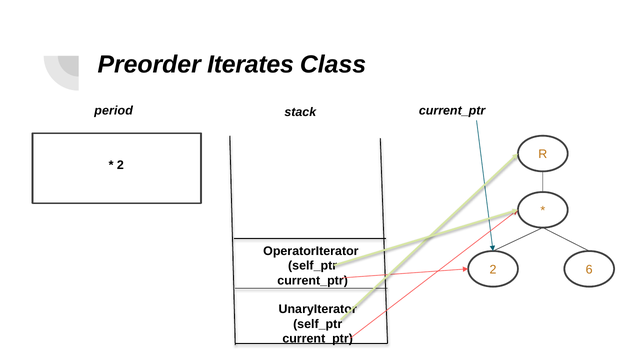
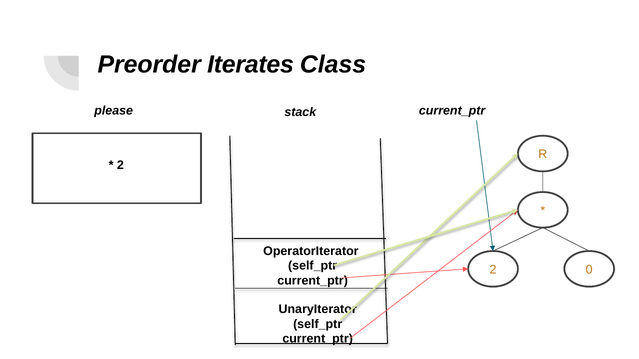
period: period -> please (114, 111)
6: 6 -> 0 (589, 270)
